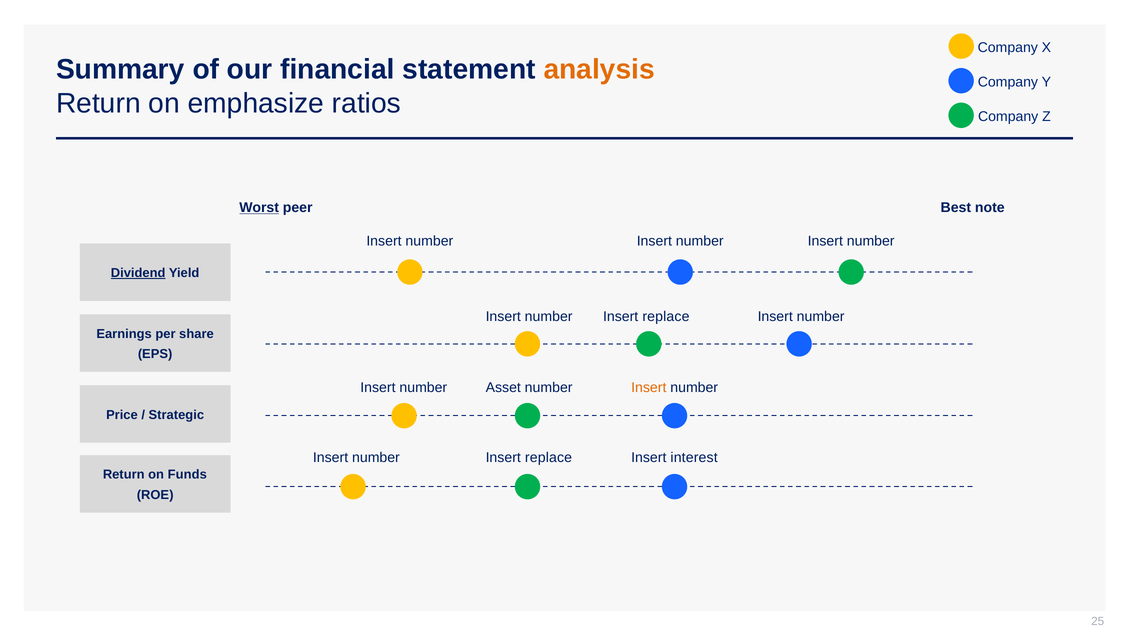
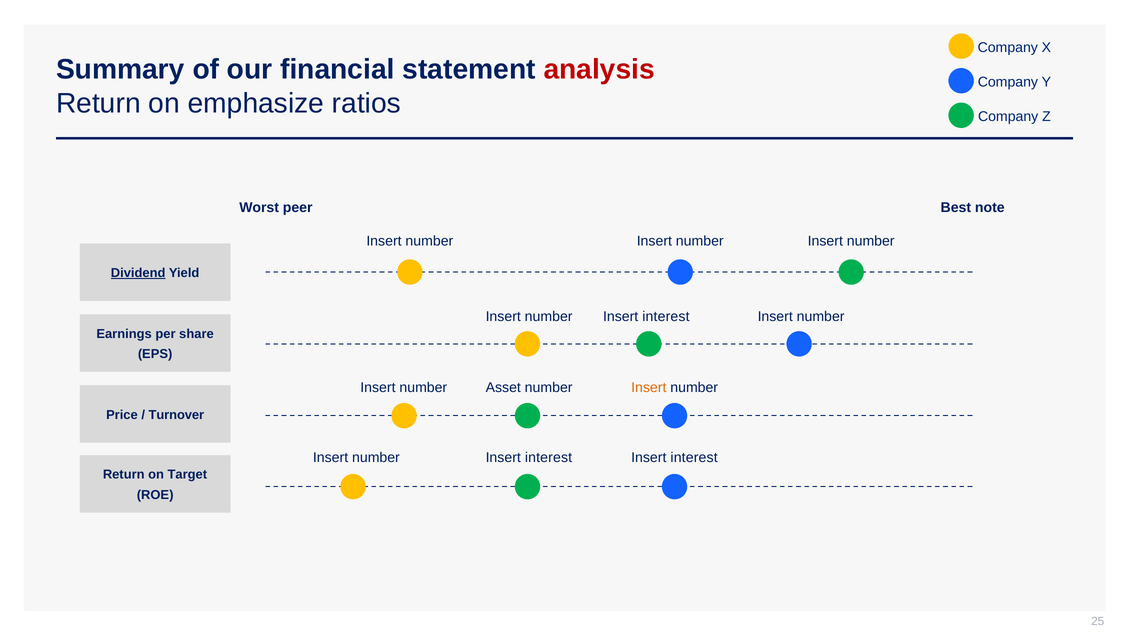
analysis colour: orange -> red (599, 69)
Worst underline: present -> none (259, 208)
replace: replace -> interest (666, 317)
Strategic: Strategic -> Turnover (176, 415)
replace: replace -> interest (549, 457)
Funds: Funds -> Target (187, 475)
